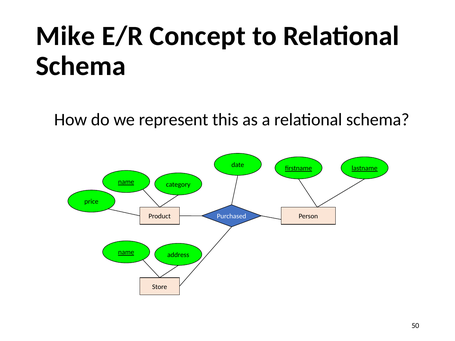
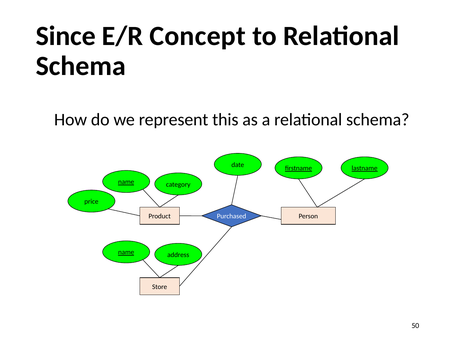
Mike: Mike -> Since (66, 36)
